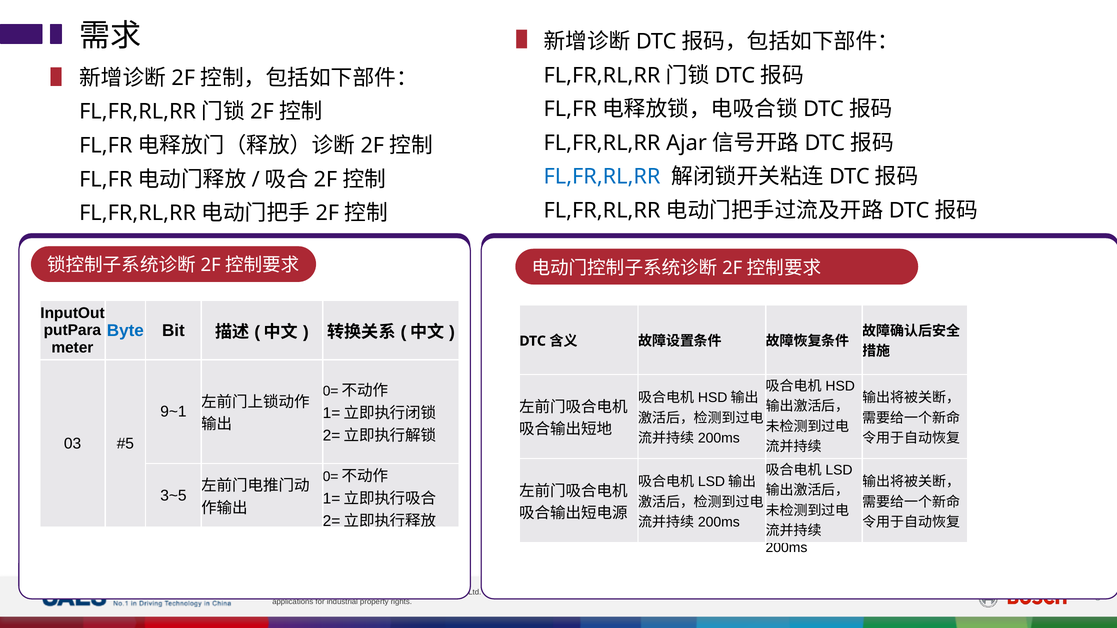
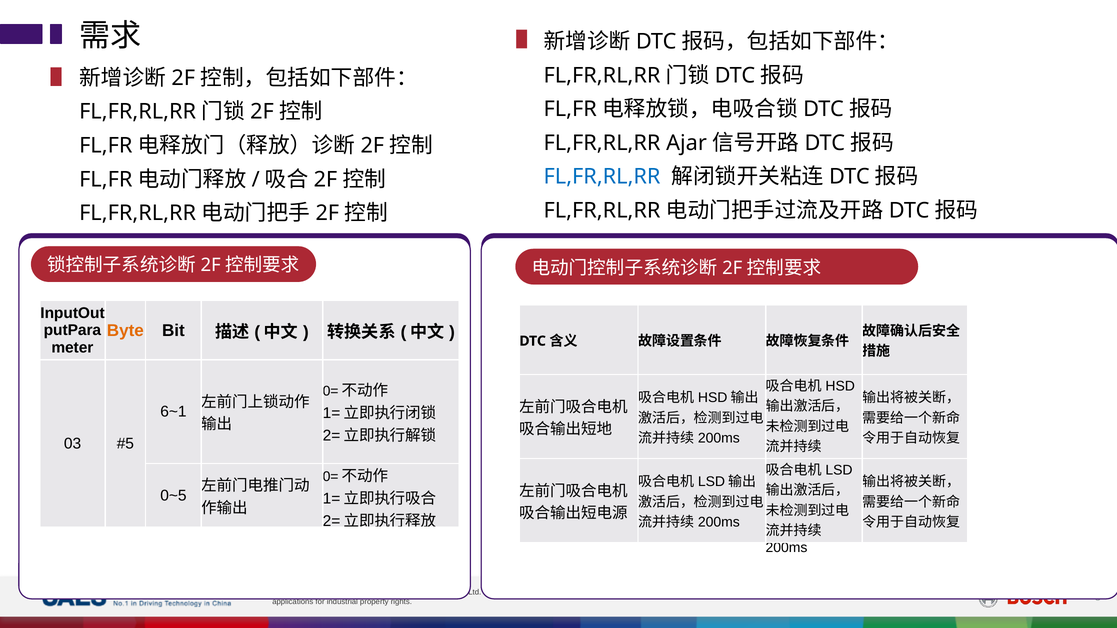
Byte colour: blue -> orange (125, 331)
9~1: 9~1 -> 6~1 (173, 412)
3~5: 3~5 -> 0~5 (173, 496)
